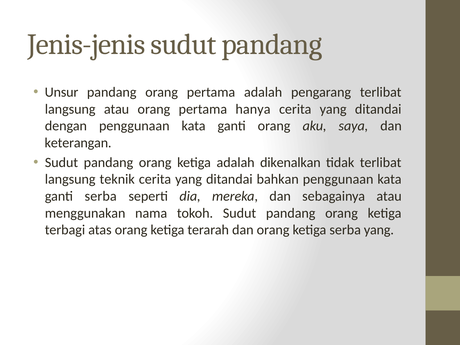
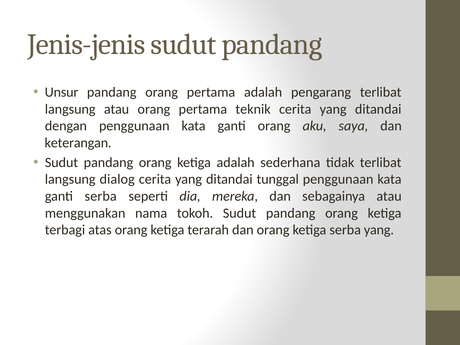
hanya: hanya -> teknik (253, 109)
dikenalkan: dikenalkan -> sederhana (290, 162)
teknik: teknik -> dialog (117, 179)
bahkan: bahkan -> tunggal (278, 179)
